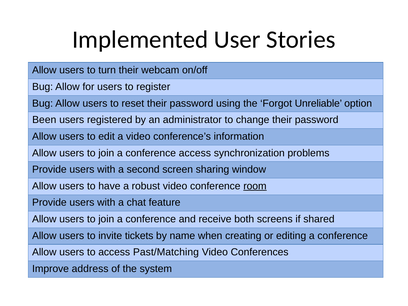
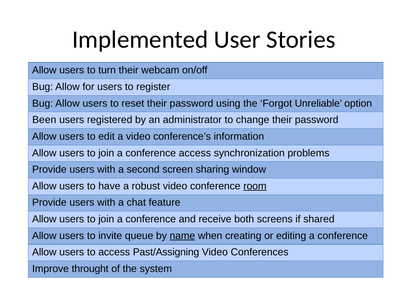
tickets: tickets -> queue (139, 236)
name underline: none -> present (182, 236)
Past/Matching: Past/Matching -> Past/Assigning (166, 252)
address: address -> throught (90, 269)
